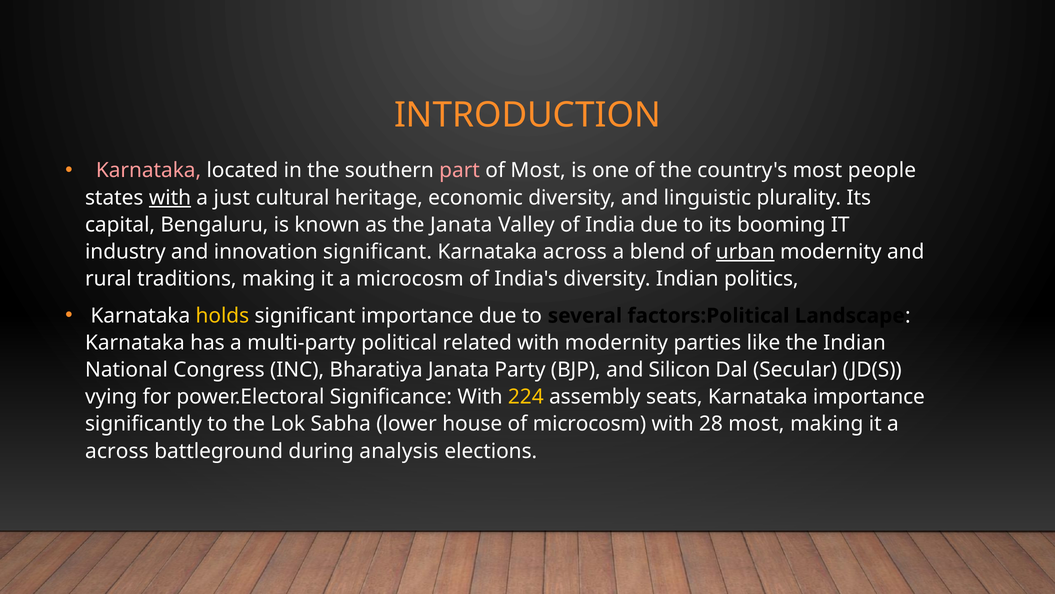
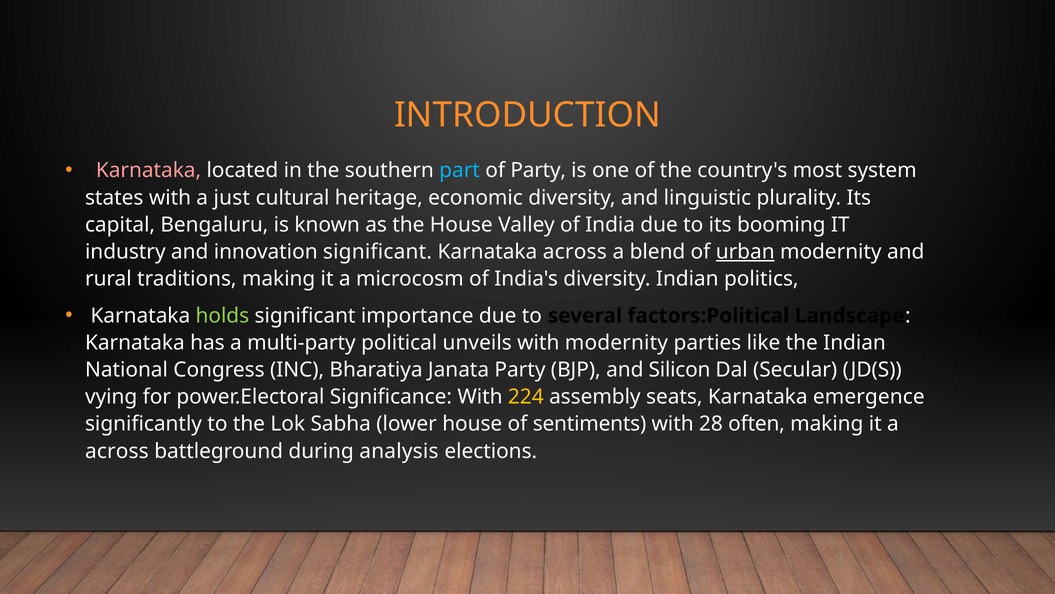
part colour: pink -> light blue (460, 170)
of Most: Most -> Party (538, 170)
people: people -> system (882, 170)
with underline: present -> none (170, 197)
the Janata: Janata -> House (461, 225)
holds colour: yellow -> light green (222, 315)
related: related -> unveils (477, 343)
Karnataka importance: importance -> emergence (869, 397)
of microcosm: microcosm -> sentiments (590, 424)
28 most: most -> often (757, 424)
